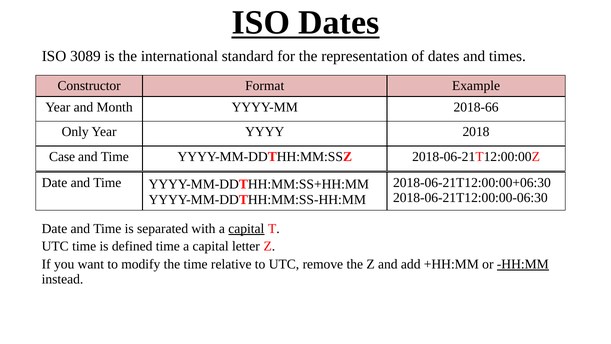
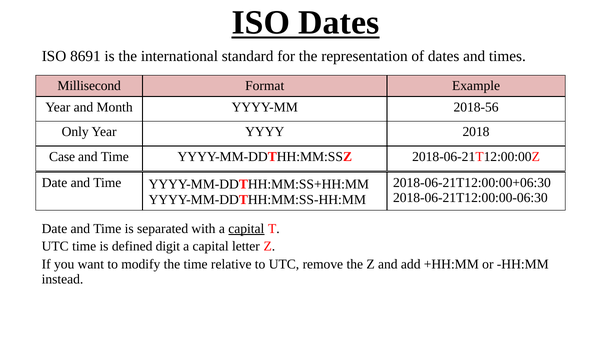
3089: 3089 -> 8691 (85, 56)
Constructor: Constructor -> Millisecond (89, 86)
2018-66: 2018-66 -> 2018-56 (476, 107)
defined time: time -> digit (168, 246)
HH:MM underline: present -> none (523, 264)
